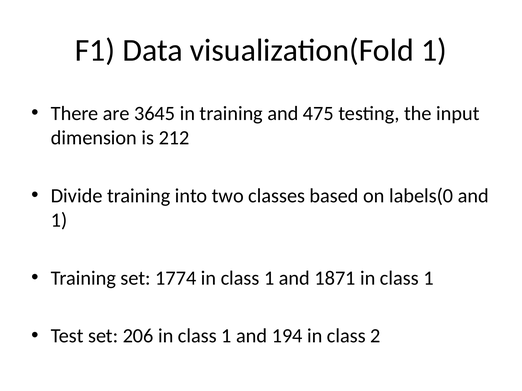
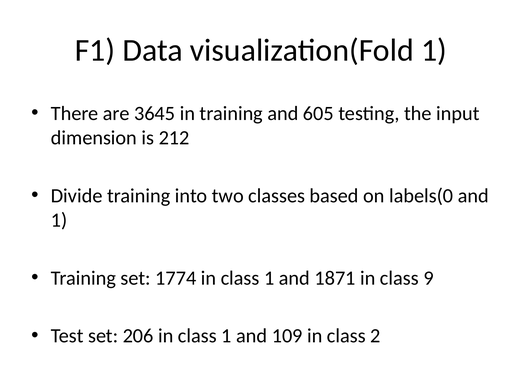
475: 475 -> 605 (318, 114)
1871 in class 1: 1 -> 9 (428, 278)
194: 194 -> 109 (287, 336)
